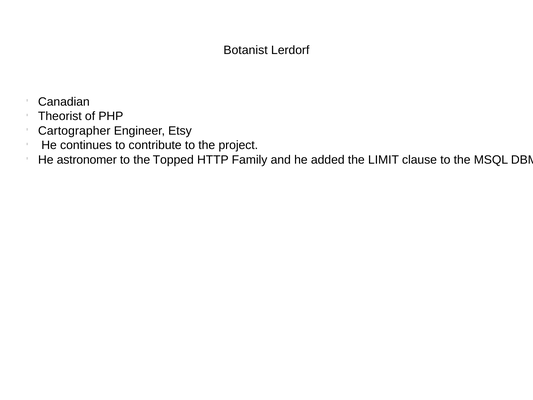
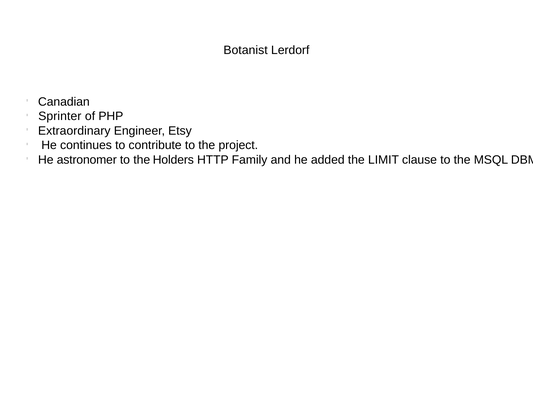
Theorist: Theorist -> Sprinter (60, 116)
Cartographer: Cartographer -> Extraordinary (74, 131)
Topped: Topped -> Holders (173, 160)
